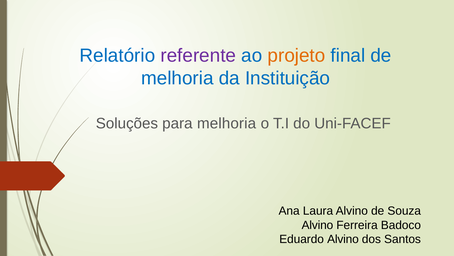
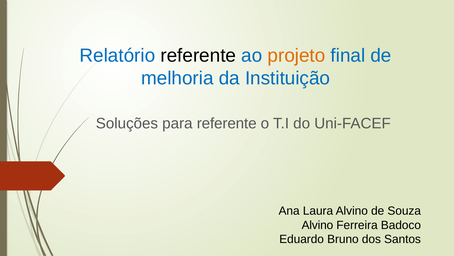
referente colour: purple -> black (198, 55)
para melhoria: melhoria -> referente (227, 123)
Eduardo Alvino: Alvino -> Bruno (343, 239)
